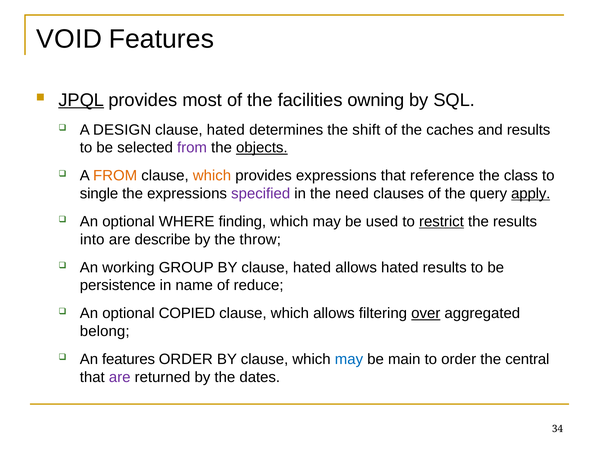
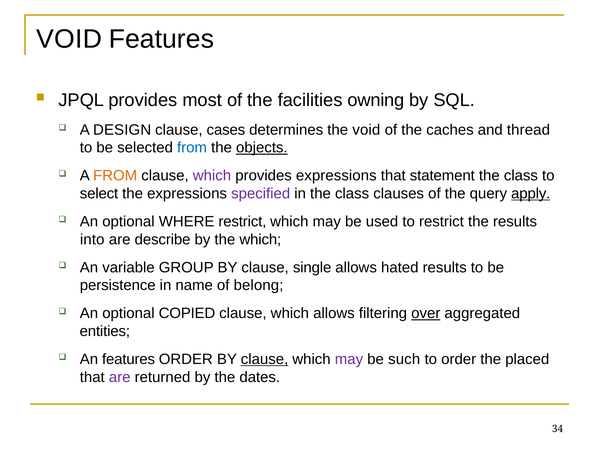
JPQL underline: present -> none (81, 100)
hated: hated -> cases (226, 130)
the shift: shift -> void (366, 130)
and results: results -> thread (528, 130)
from colour: purple -> blue (192, 148)
which colour: orange -> purple (212, 176)
reference: reference -> statement (442, 176)
single: single -> select (99, 194)
in the need: need -> class (352, 194)
WHERE finding: finding -> restrict (242, 222)
restrict underline: present -> none (441, 222)
the throw: throw -> which (260, 240)
working: working -> variable (128, 268)
BY clause hated: hated -> single (312, 268)
reduce: reduce -> belong (259, 286)
belong: belong -> entities (105, 331)
clause underline: none -> present (265, 359)
may colour: blue -> purple (349, 359)
main: main -> such (404, 359)
central: central -> placed (527, 359)
